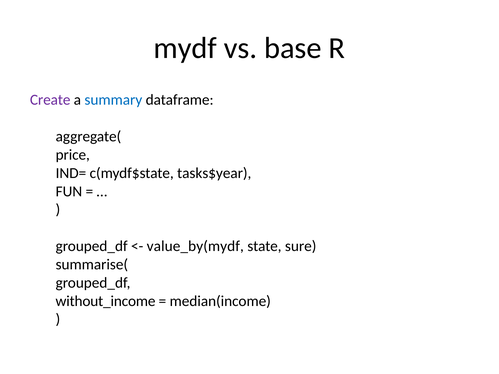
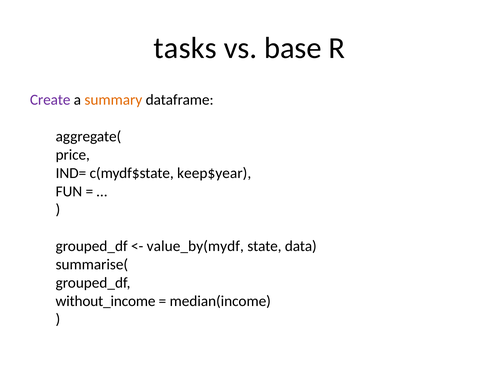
mydf: mydf -> tasks (185, 48)
summary colour: blue -> orange (113, 100)
tasks$year: tasks$year -> keep$year (214, 173)
sure: sure -> data (301, 246)
